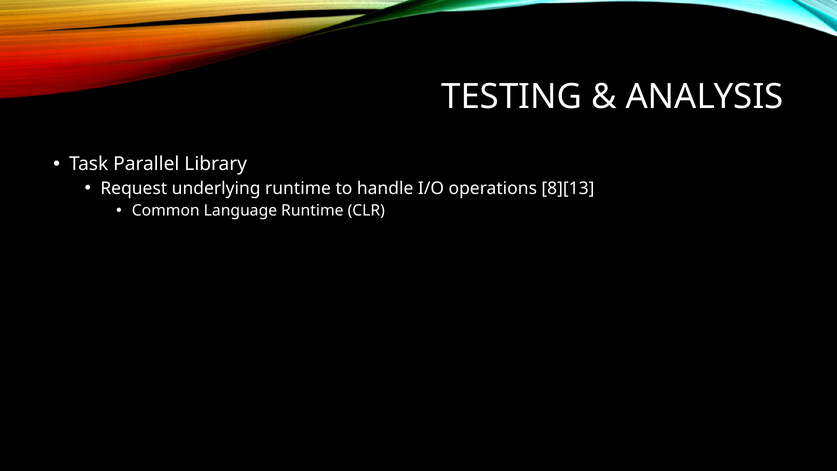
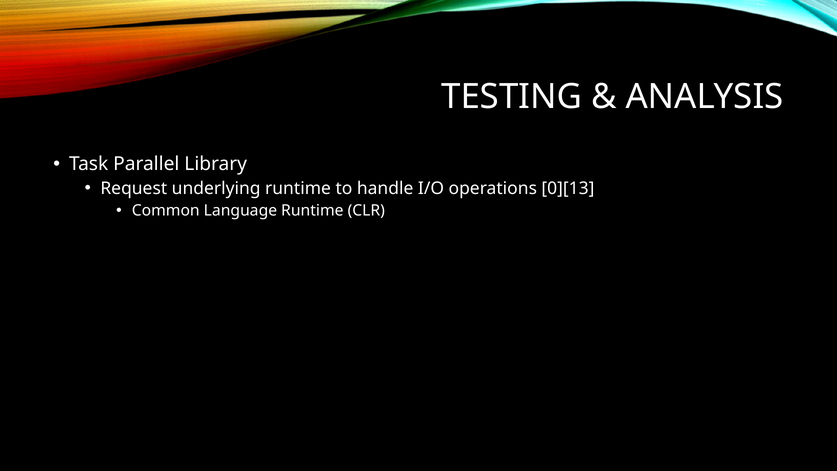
8][13: 8][13 -> 0][13 (568, 188)
